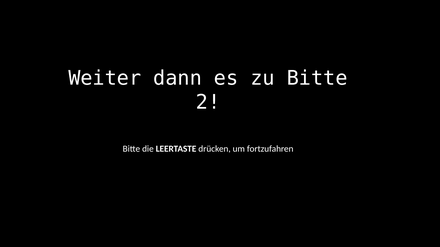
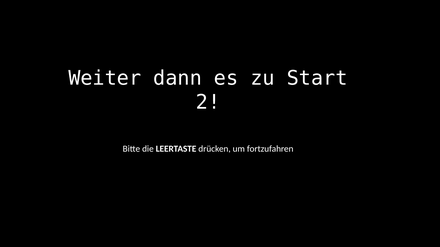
zu Bitte: Bitte -> Start (317, 78)
